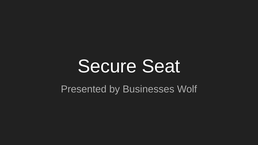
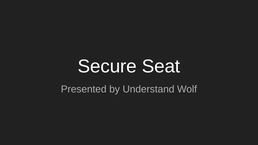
Businesses: Businesses -> Understand (148, 89)
